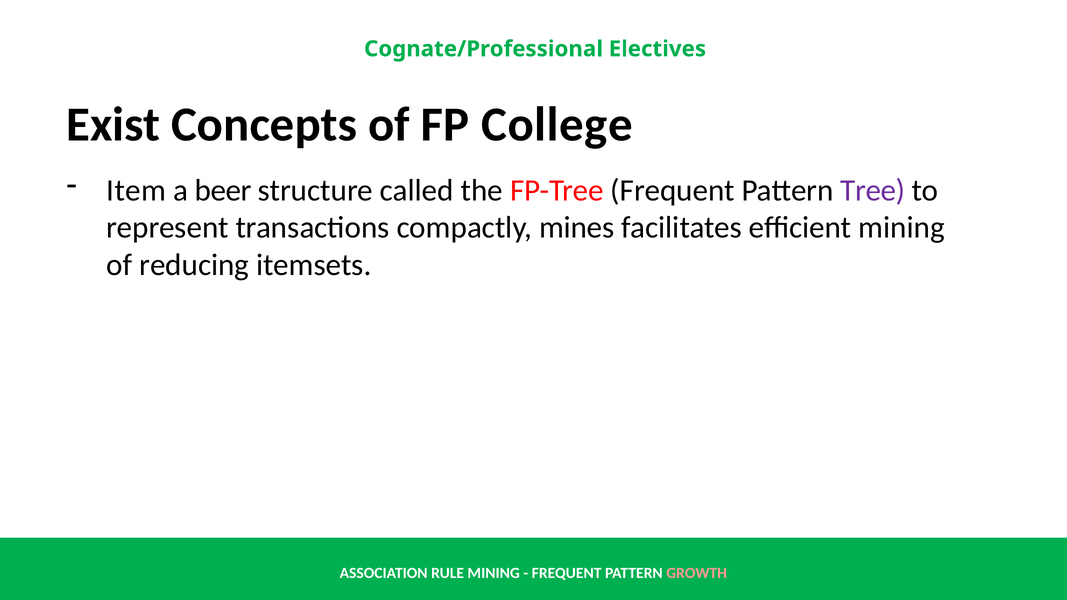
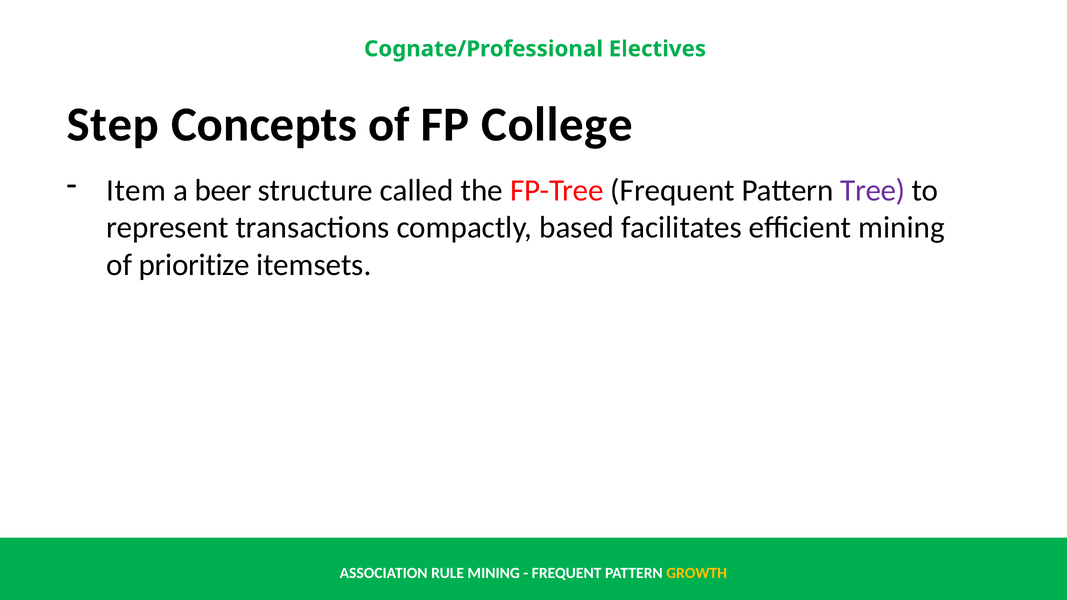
Exist: Exist -> Step (113, 125)
mines: mines -> based (577, 228)
reducing: reducing -> prioritize (194, 265)
GROWTH colour: pink -> yellow (697, 573)
